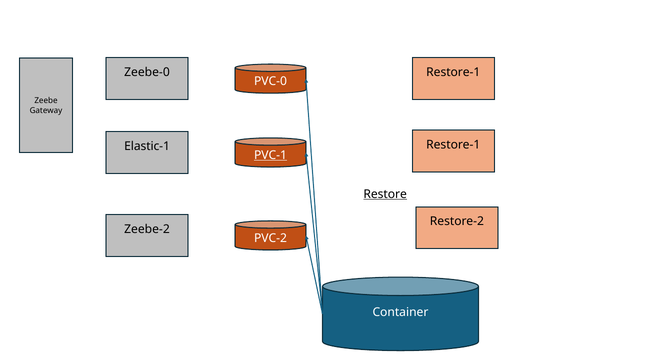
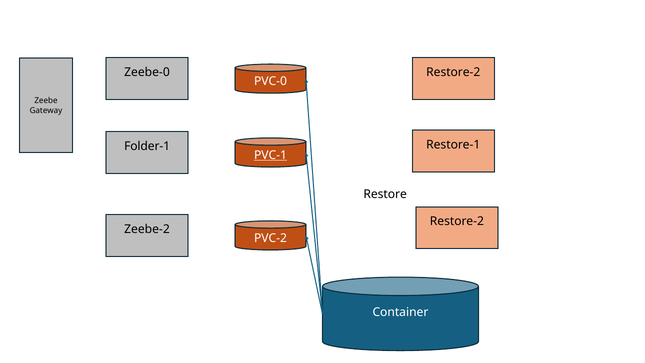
Restore-1: Restore-1 -> Restore-2 (453, 72)
Elastic-1: Elastic-1 -> Folder-1 (147, 146)
Restore underline: present -> none (385, 194)
